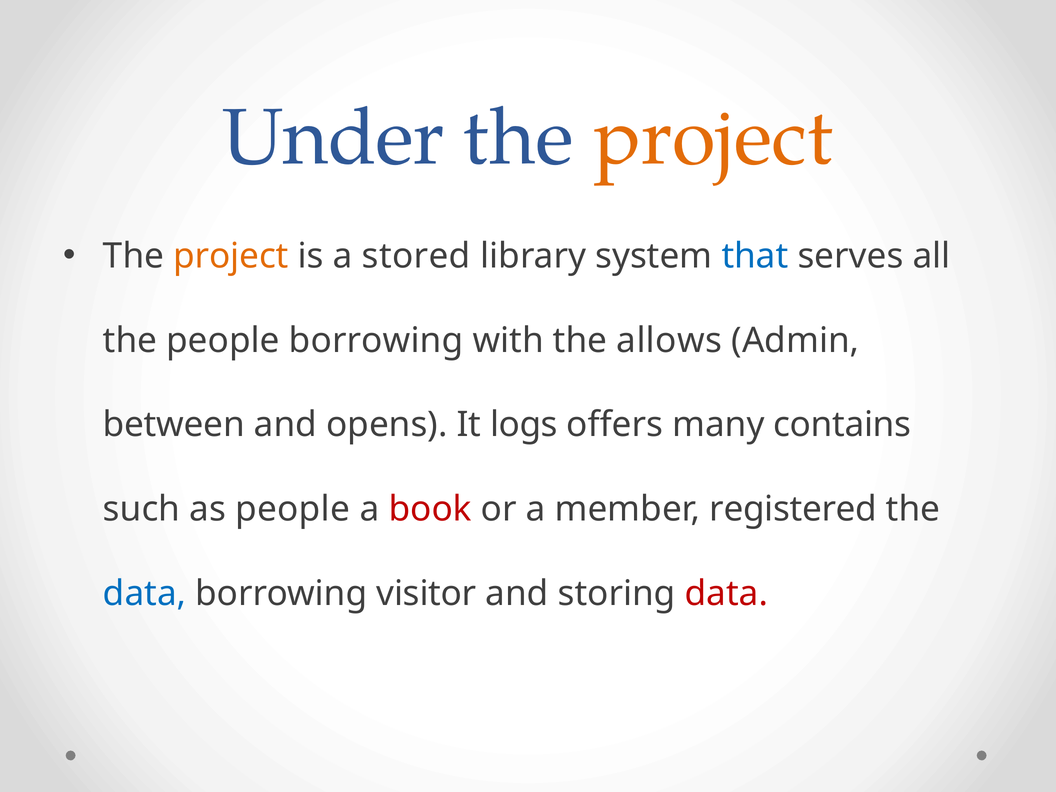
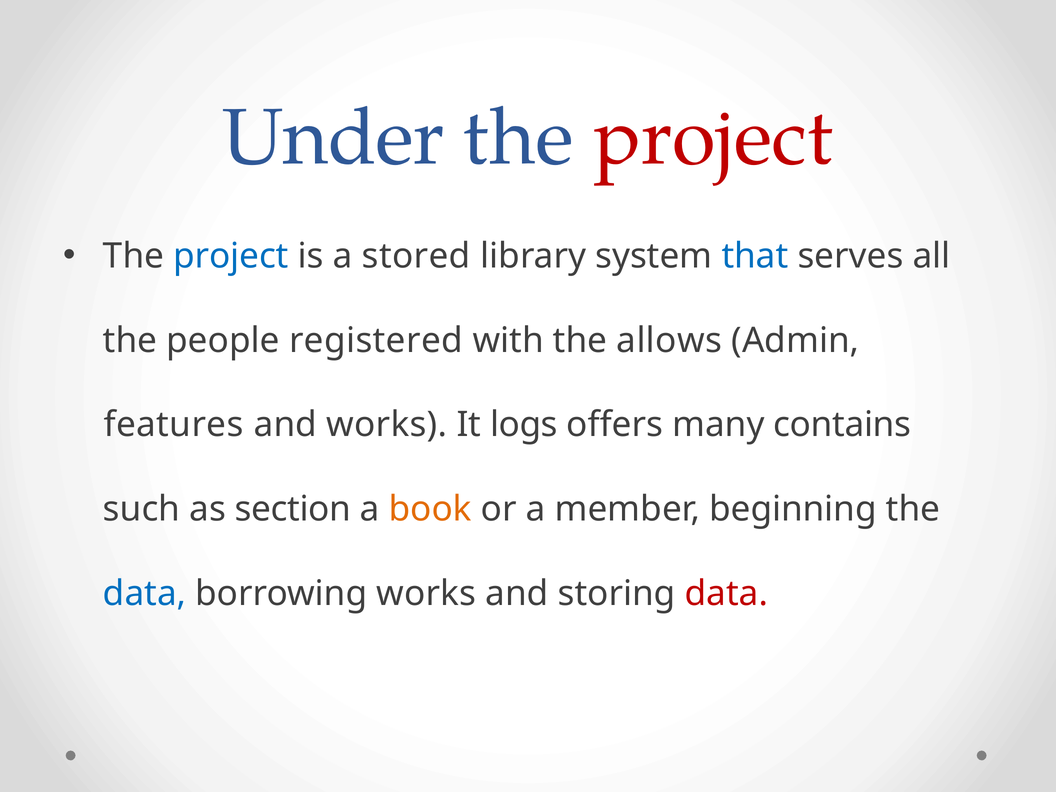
project colour: orange -> red (713, 138)
project colour: orange -> blue (231, 256)
people borrowing: borrowing -> registered (376, 340)
between: between -> features (174, 425)
and opens: opens -> works (387, 425)
as people: people -> section (293, 509)
book colour: red -> orange (430, 509)
registered: registered -> beginning (793, 509)
borrowing visitor: visitor -> works (426, 594)
